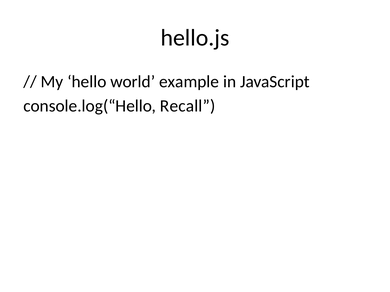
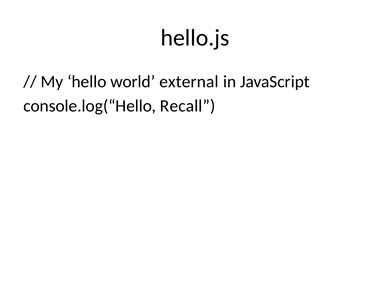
example: example -> external (189, 82)
